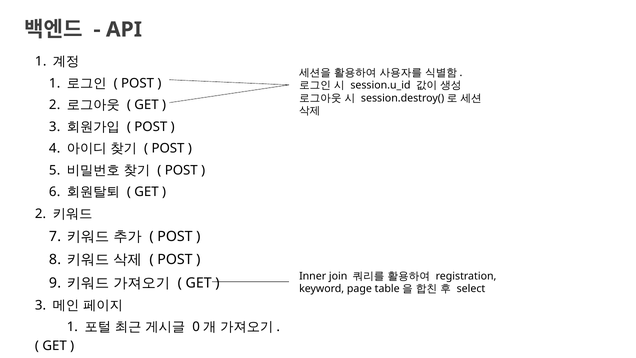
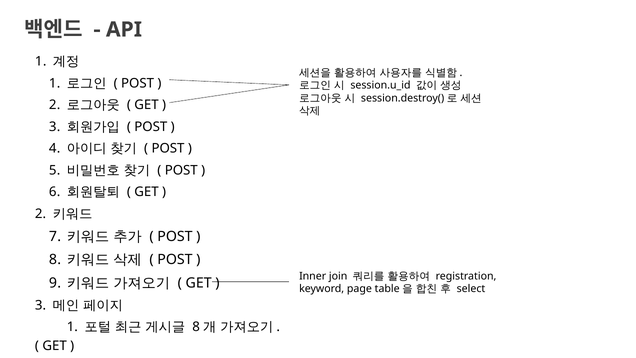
0: 0 -> 8 (196, 327)
